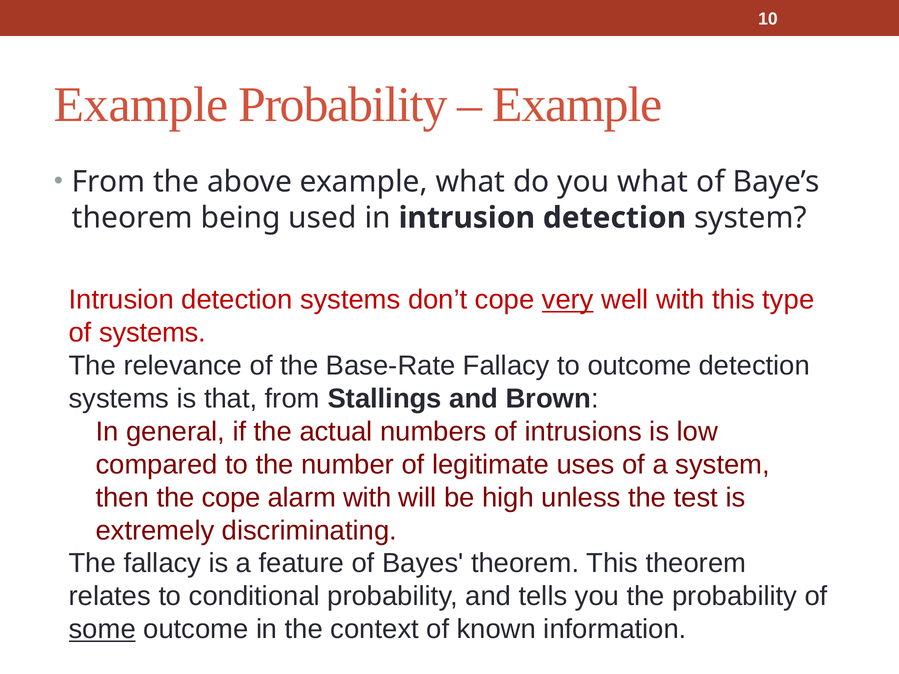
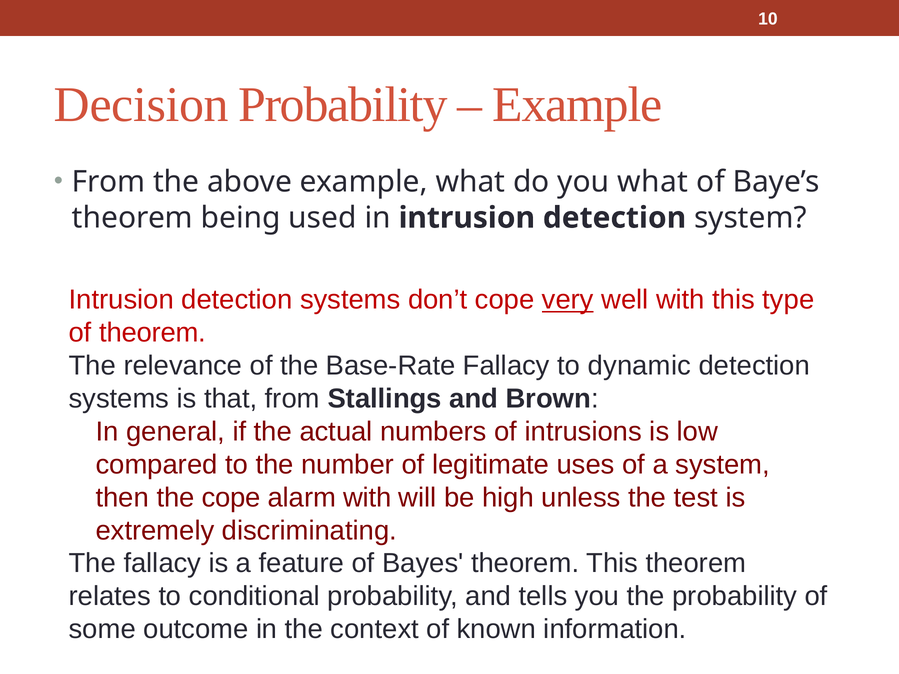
Example: Example -> Decision (141, 105)
of systems: systems -> theorem (153, 333)
to outcome: outcome -> dynamic (639, 366)
some underline: present -> none (102, 630)
